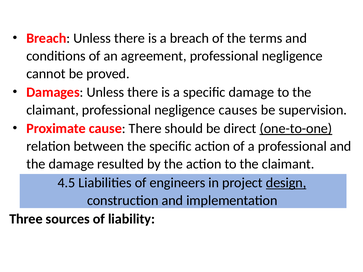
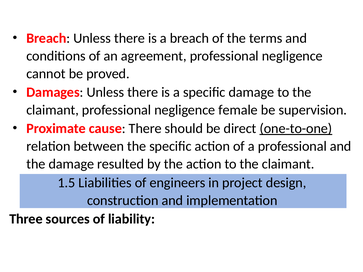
causes: causes -> female (238, 110)
4.5: 4.5 -> 1.5 (66, 183)
design underline: present -> none (286, 183)
